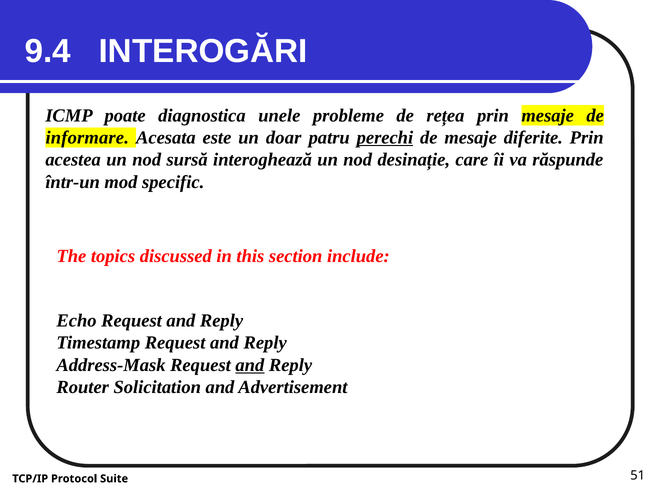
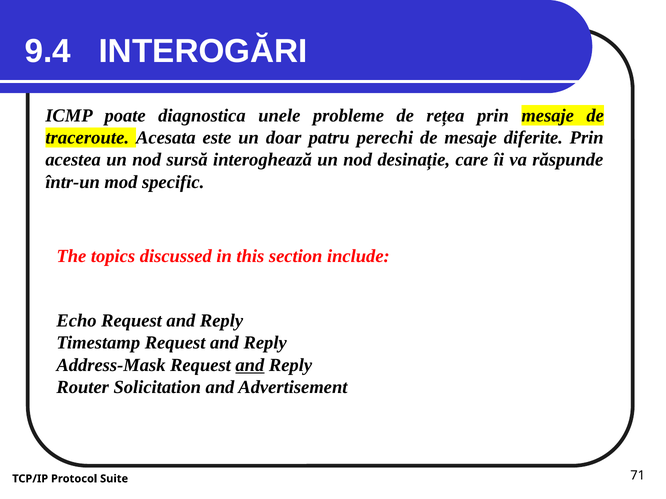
informare: informare -> traceroute (87, 138)
perechi underline: present -> none (385, 138)
51: 51 -> 71 (638, 476)
